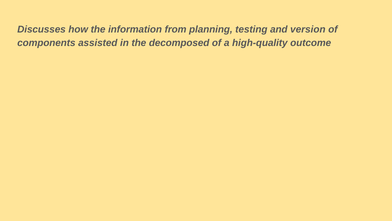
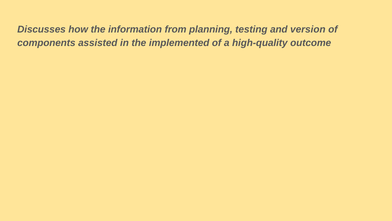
decomposed: decomposed -> implemented (179, 43)
